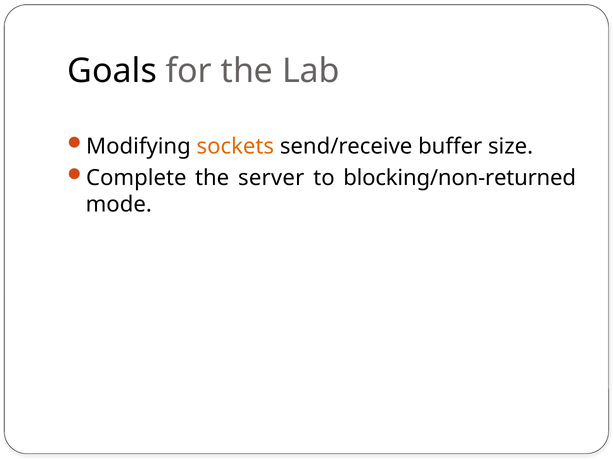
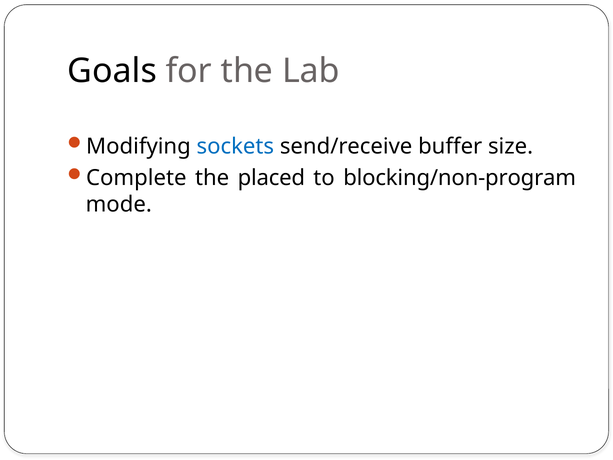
sockets colour: orange -> blue (235, 146)
server: server -> placed (271, 178)
blocking/non-returned: blocking/non-returned -> blocking/non-program (460, 178)
